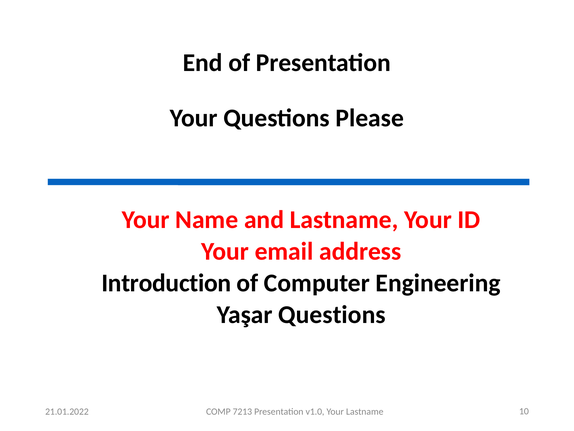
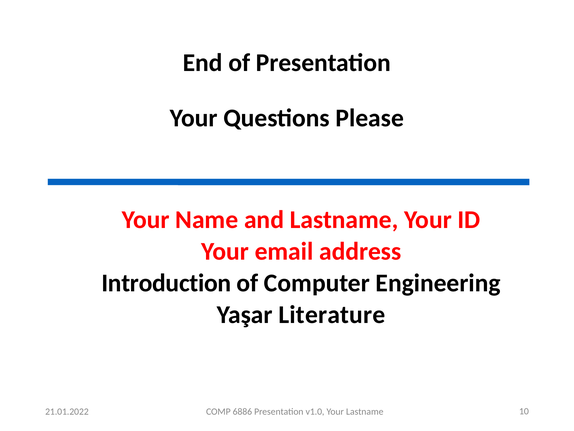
Yaşar Questions: Questions -> Literature (332, 314)
7213: 7213 -> 6886 (242, 411)
